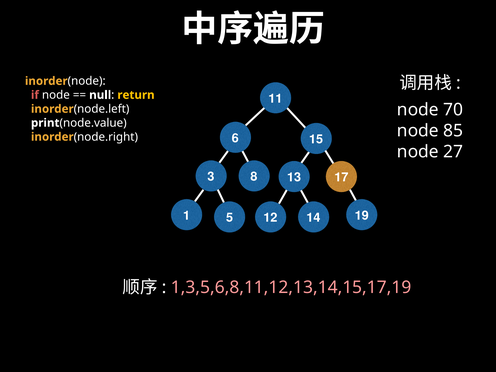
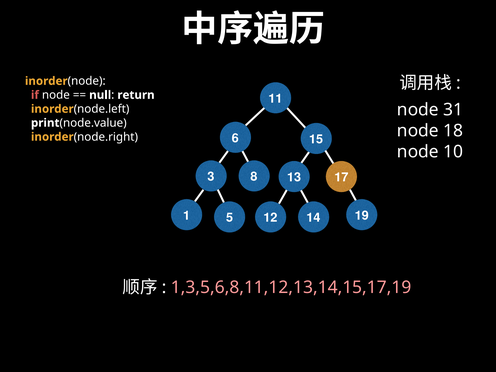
return colour: yellow -> white (136, 95)
70: 70 -> 31 (453, 110)
85: 85 -> 18 (453, 131)
27: 27 -> 10 (453, 152)
